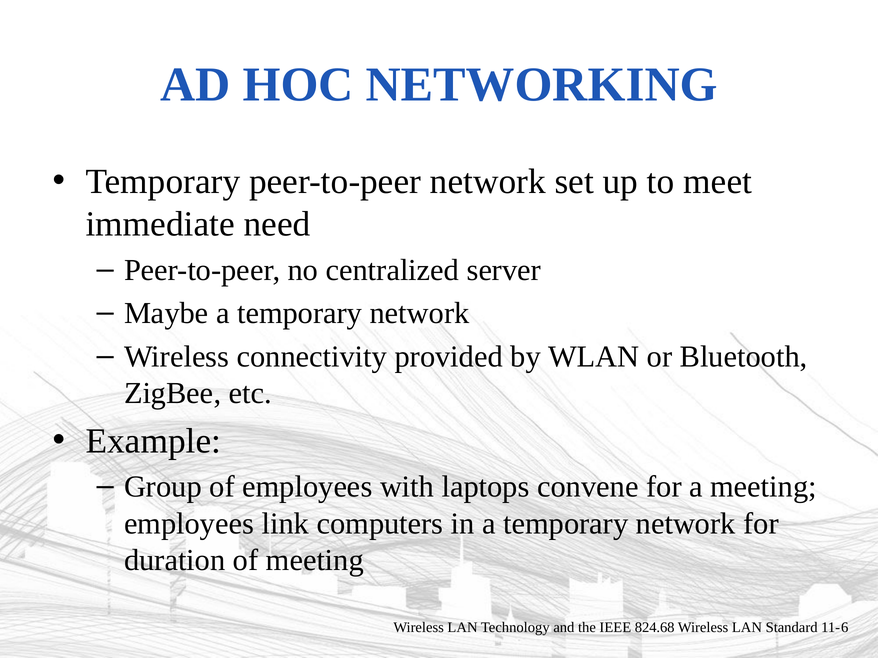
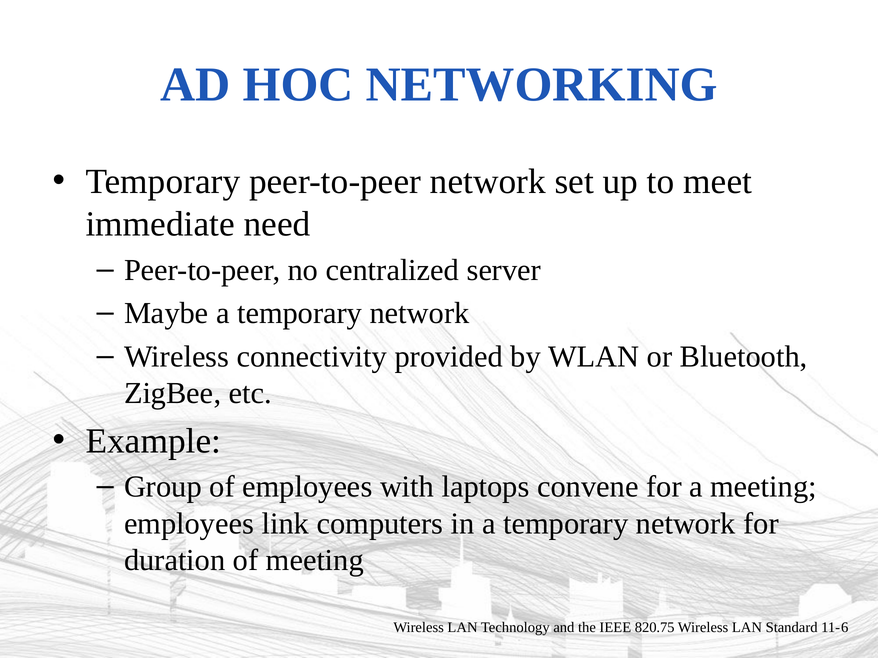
824.68: 824.68 -> 820.75 (655, 628)
